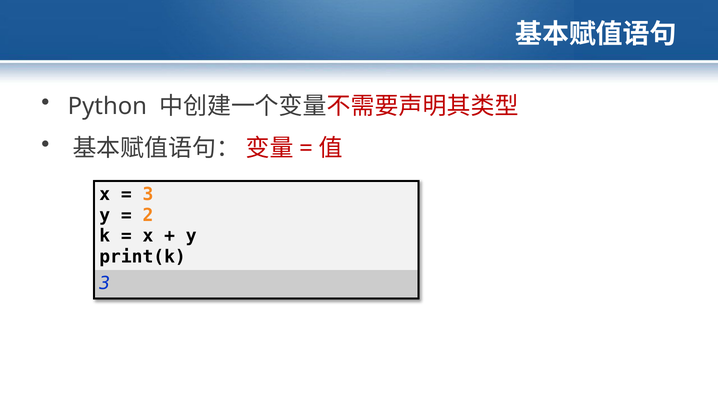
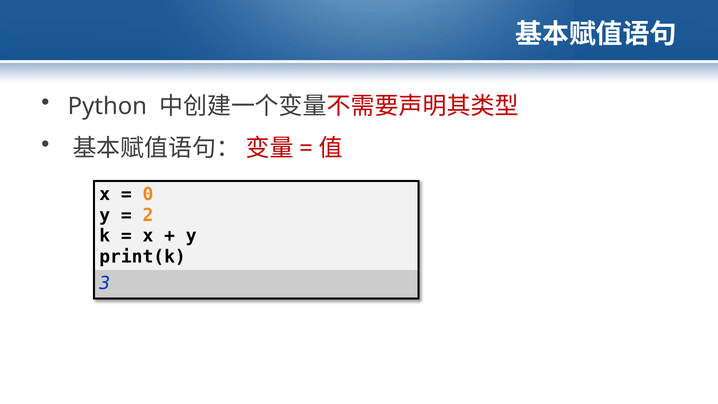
3: 3 -> 0 (148, 194)
